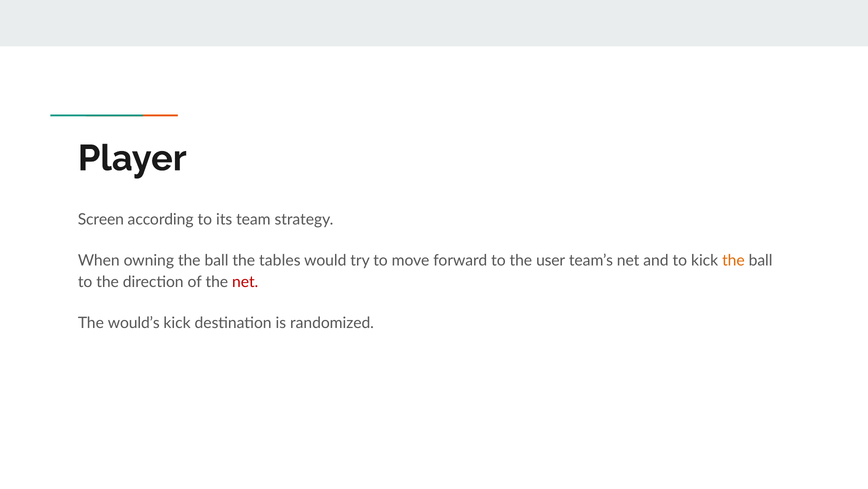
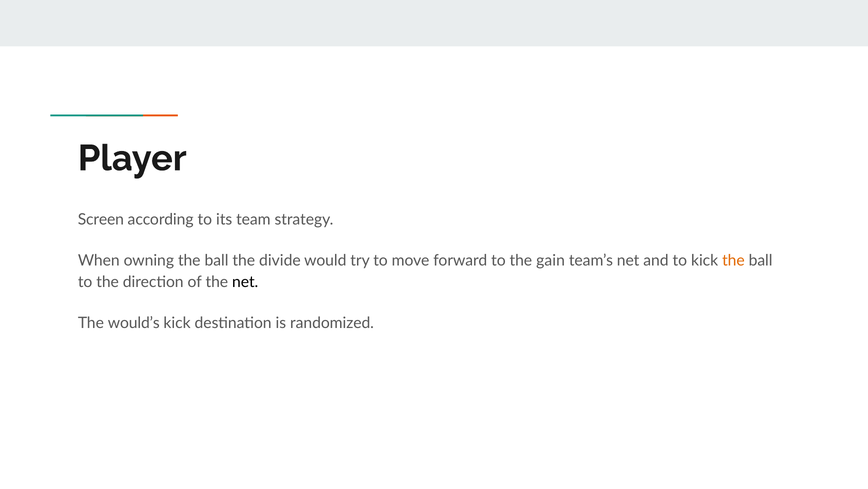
tables: tables -> divide (280, 260)
user: user -> gain (551, 260)
net colour: red -> black (245, 282)
